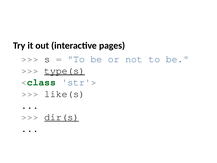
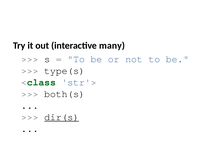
pages: pages -> many (112, 46)
type(s underline: present -> none (65, 71)
like(s: like(s -> both(s (65, 94)
